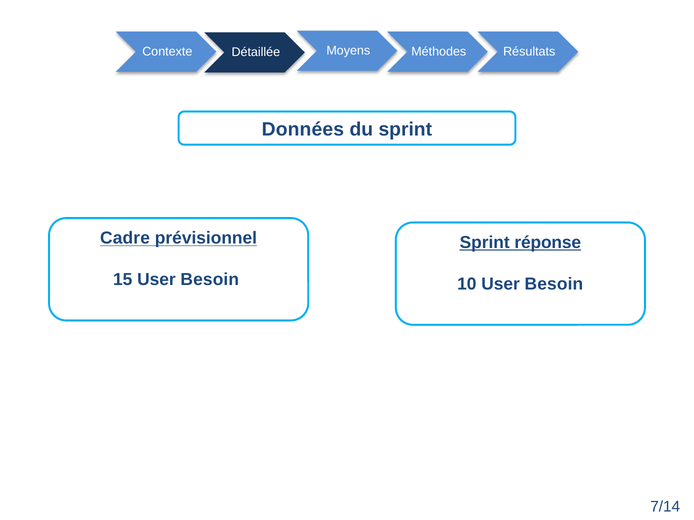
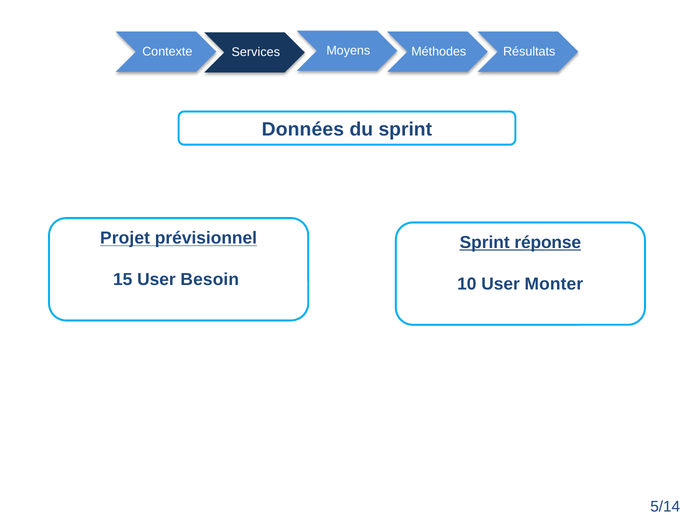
Détaillée: Détaillée -> Services (256, 52)
Cadre: Cadre -> Projet (125, 238)
10 User Besoin: Besoin -> Monter (554, 284)
7/14: 7/14 -> 5/14 (665, 507)
